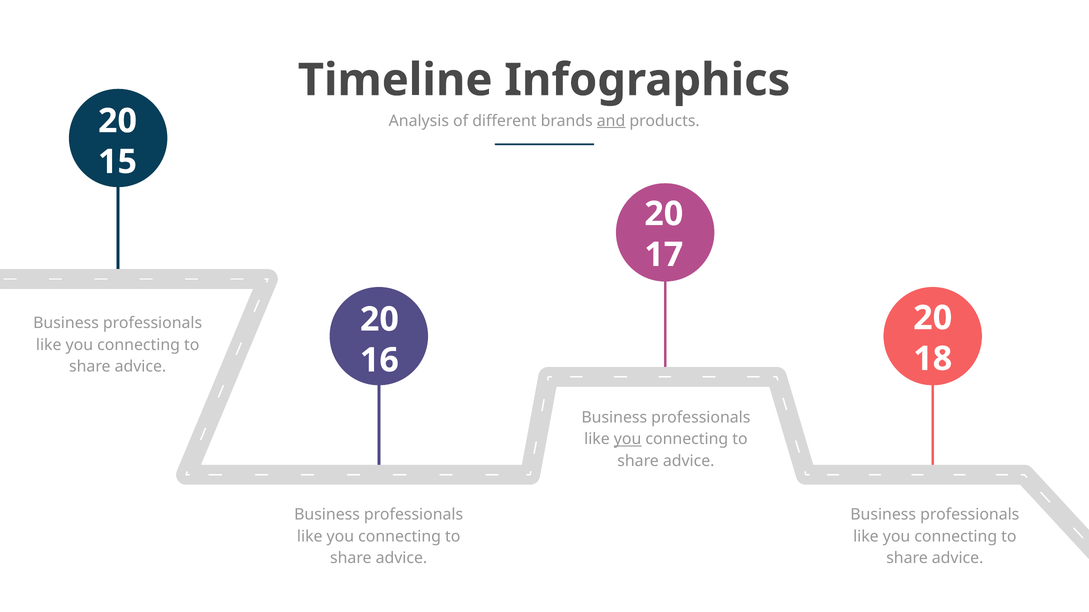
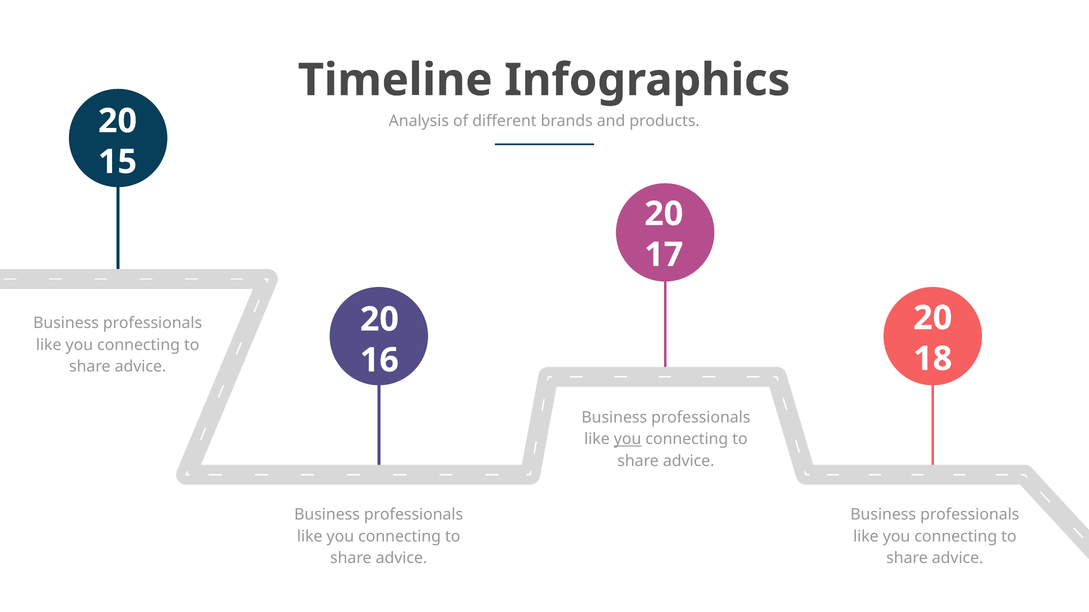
and underline: present -> none (611, 121)
